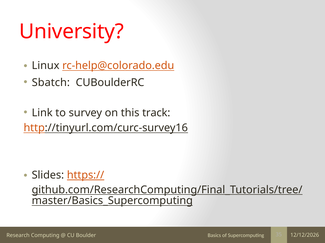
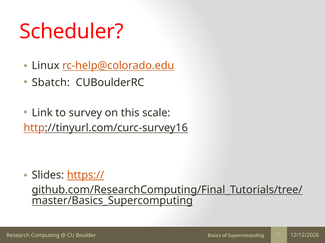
University: University -> Scheduler (71, 32)
track: track -> scale (156, 113)
